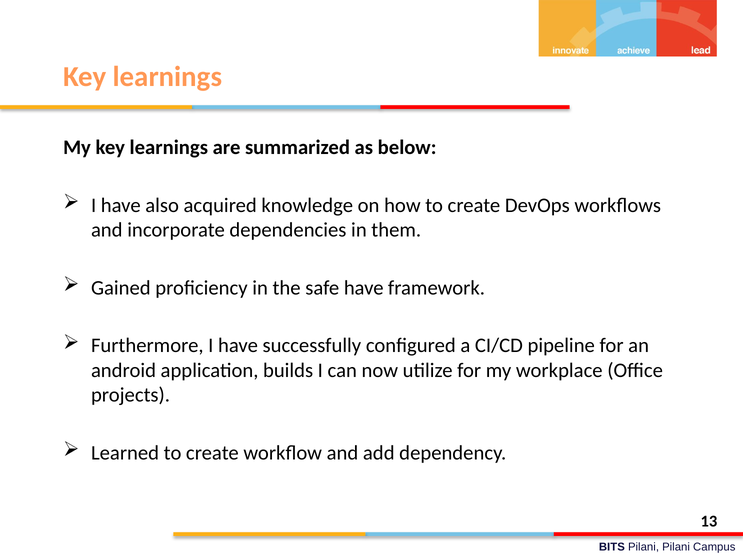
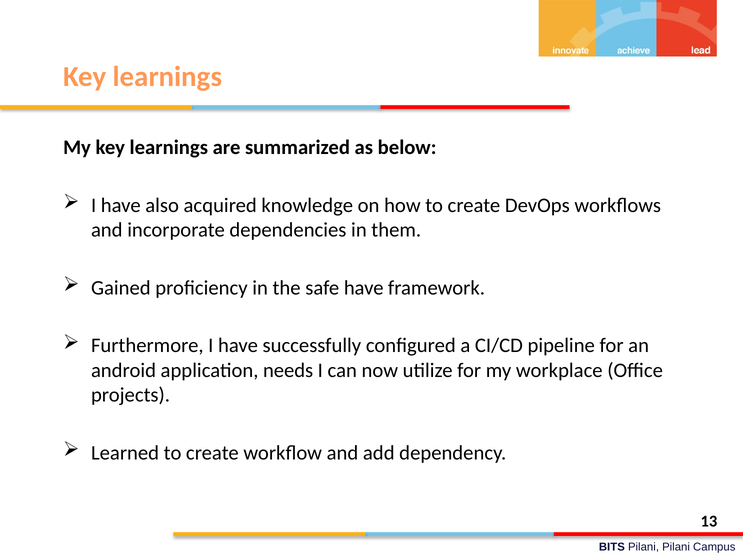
builds: builds -> needs (288, 371)
